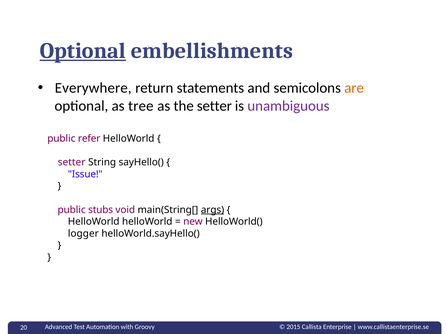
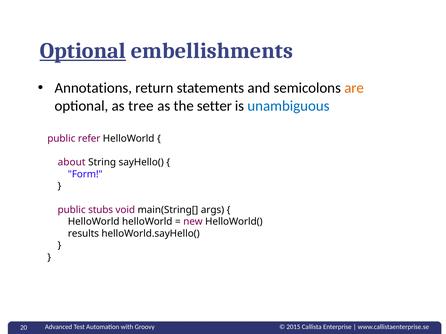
Everywhere: Everywhere -> Annotations (93, 88)
unambiguous colour: purple -> blue (288, 106)
setter: setter -> about (72, 163)
Issue: Issue -> Form (85, 174)
args underline: present -> none (213, 210)
logger: logger -> results (83, 234)
